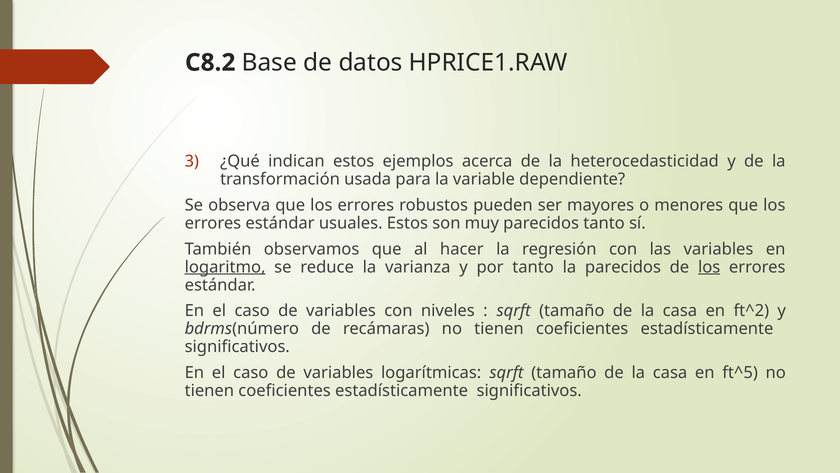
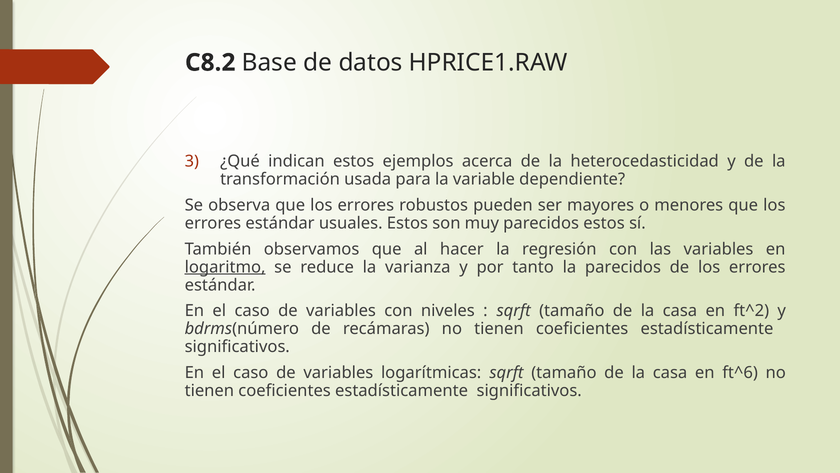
parecidos tanto: tanto -> estos (604, 223)
los underline: present -> none (709, 267)
ft^5: ft^5 -> ft^6 (740, 372)
